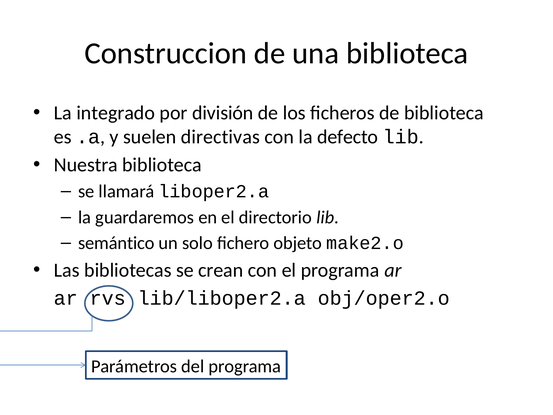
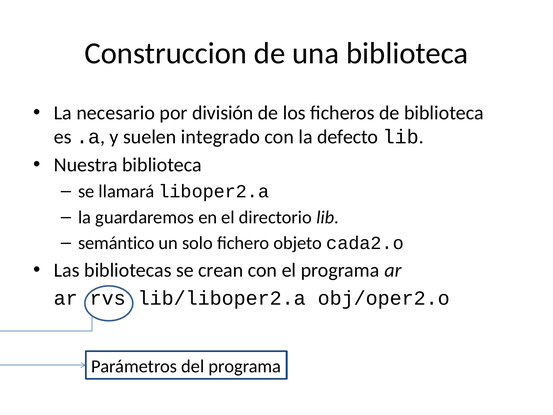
integrado: integrado -> necesario (116, 113)
directivas: directivas -> integrado (220, 137)
make2.o: make2.o -> cada2.o (365, 243)
